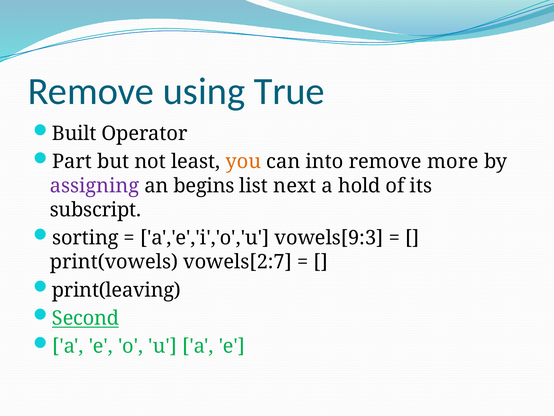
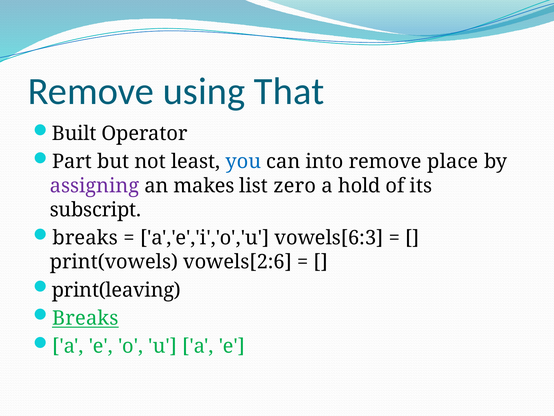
True: True -> That (289, 91)
you colour: orange -> blue (243, 161)
more: more -> place (453, 161)
begins: begins -> makes (204, 186)
next: next -> zero (295, 186)
sorting: sorting -> breaks (85, 238)
vowels[9:3: vowels[9:3 -> vowels[6:3 (329, 238)
vowels[2:7: vowels[2:7 -> vowels[2:6 (238, 262)
Second: Second -> Breaks (85, 318)
